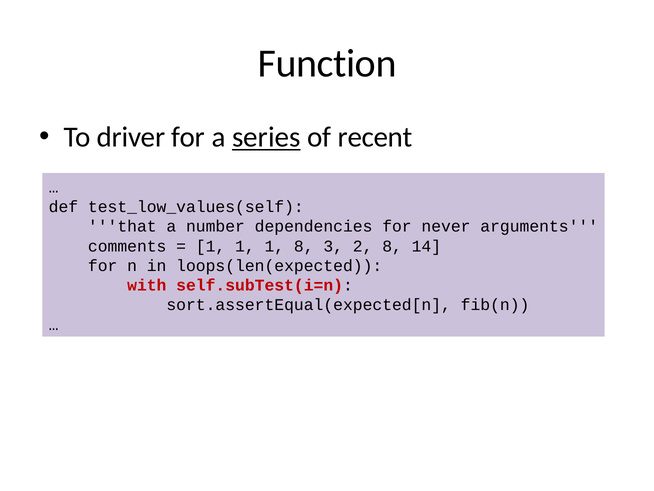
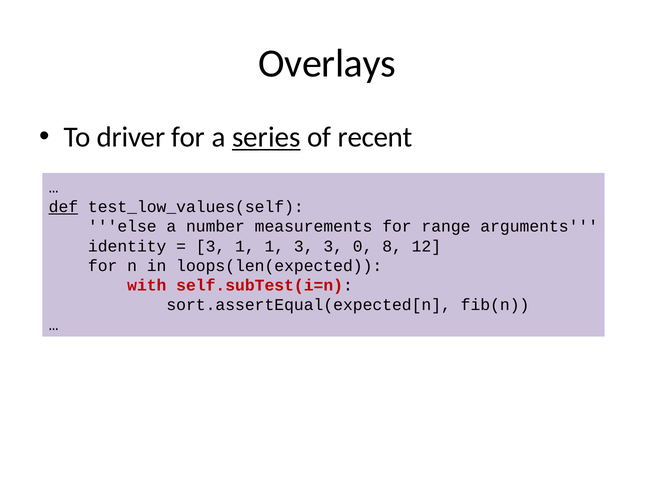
Function: Function -> Overlays (327, 63)
def underline: none -> present (63, 207)
that: that -> else (122, 226)
dependencies: dependencies -> measurements (314, 226)
never: never -> range (446, 226)
comments: comments -> identity (127, 246)
1: 1 -> 3 (211, 246)
1 8: 8 -> 3 (304, 246)
2: 2 -> 0 (363, 246)
14: 14 -> 12 (426, 246)
